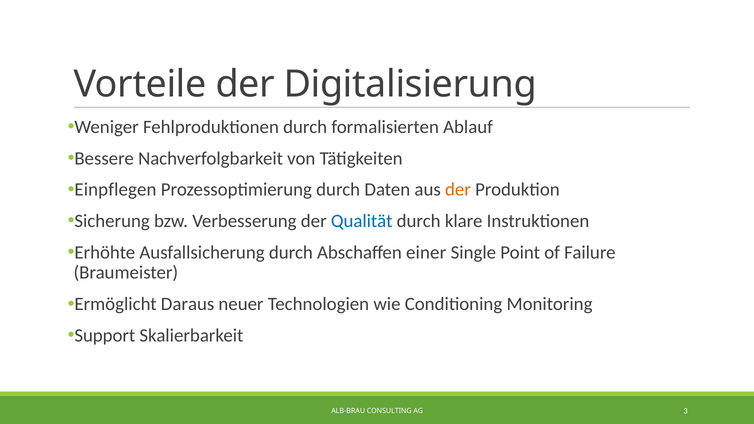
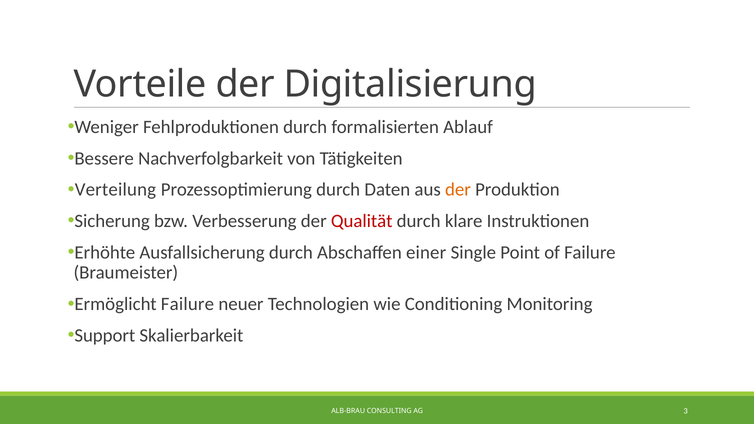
Einpflegen: Einpflegen -> Verteilung (115, 190)
Qualität colour: blue -> red (362, 221)
Ermöglicht Daraus: Daraus -> Failure (187, 304)
